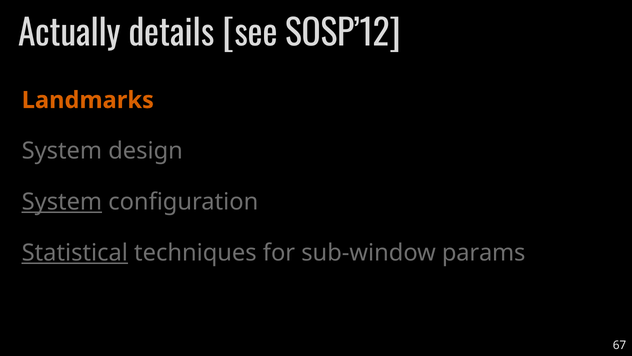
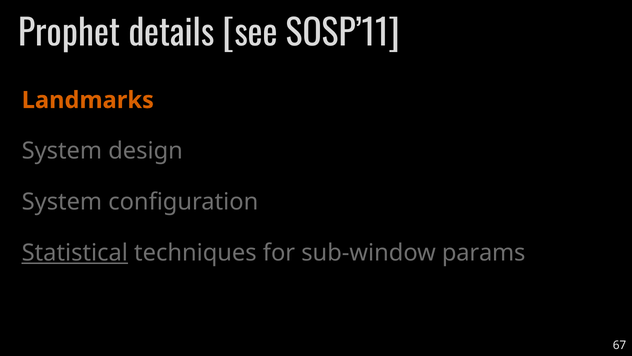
Actually: Actually -> Prophet (69, 34)
SOSP’12: SOSP’12 -> SOSP’11 (343, 34)
System underline: present -> none (62, 202)
